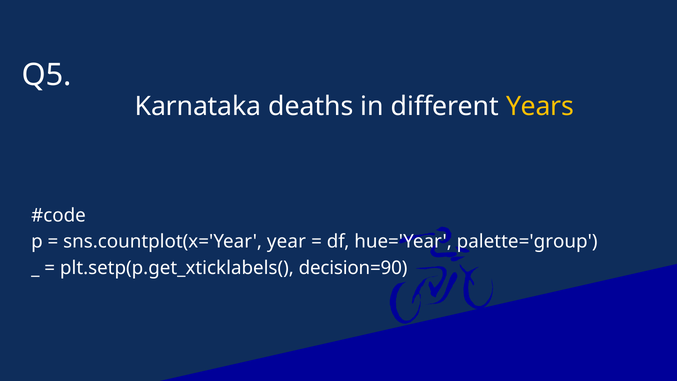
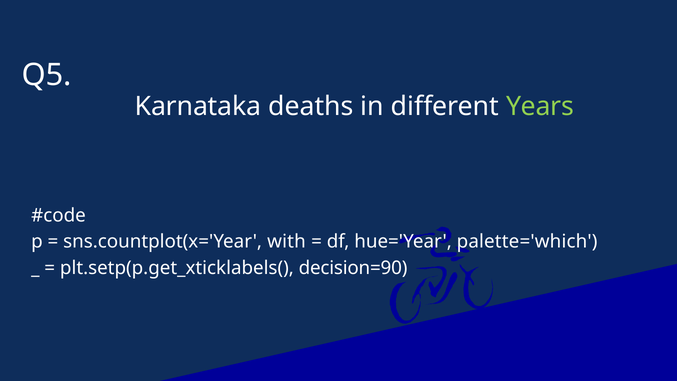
Years colour: yellow -> light green (540, 107)
year: year -> with (286, 242)
palette='group: palette='group -> palette='which (527, 242)
